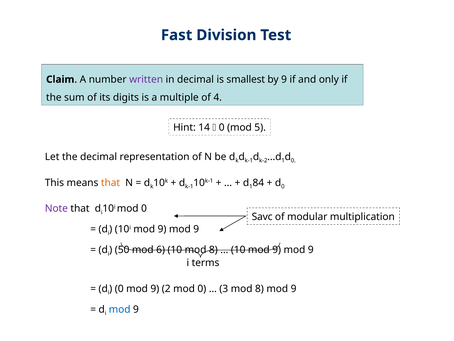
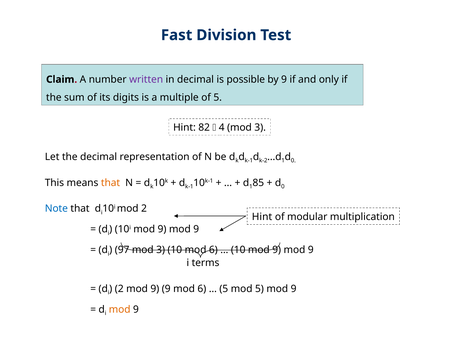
smallest: smallest -> possible (246, 79)
of 4: 4 -> 5 (218, 97)
14: 14 -> 82 (204, 127)
0: 0 -> 4 (222, 127)
5: 5 -> 3 (260, 127)
84: 84 -> 85 (258, 182)
Note colour: purple -> blue (56, 208)
10i mod 0: 0 -> 2 (144, 208)
Savc: Savc -> Hint (262, 217)
50: 50 -> 97 (122, 250)
6: 6 -> 3 (161, 250)
10 mod 8: 8 -> 6 (213, 250)
0: 0 -> 2 (119, 288)
9 2: 2 -> 9 (166, 288)
0: 0 -> 6 (202, 288)
3: 3 -> 5 (224, 288)
8: 8 -> 5 (259, 288)
mod colour: blue -> orange (120, 309)
